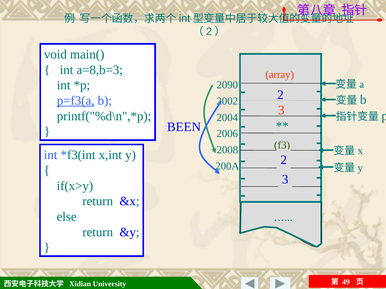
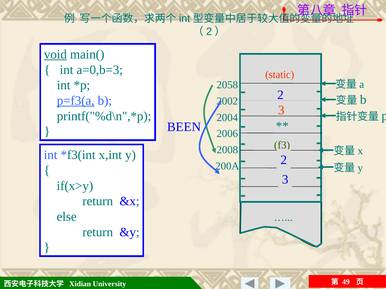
void underline: none -> present (55, 54)
a=8,b=3: a=8,b=3 -> a=0,b=3 (100, 70)
array: array -> static (280, 75)
2090: 2090 -> 2058 (227, 85)
